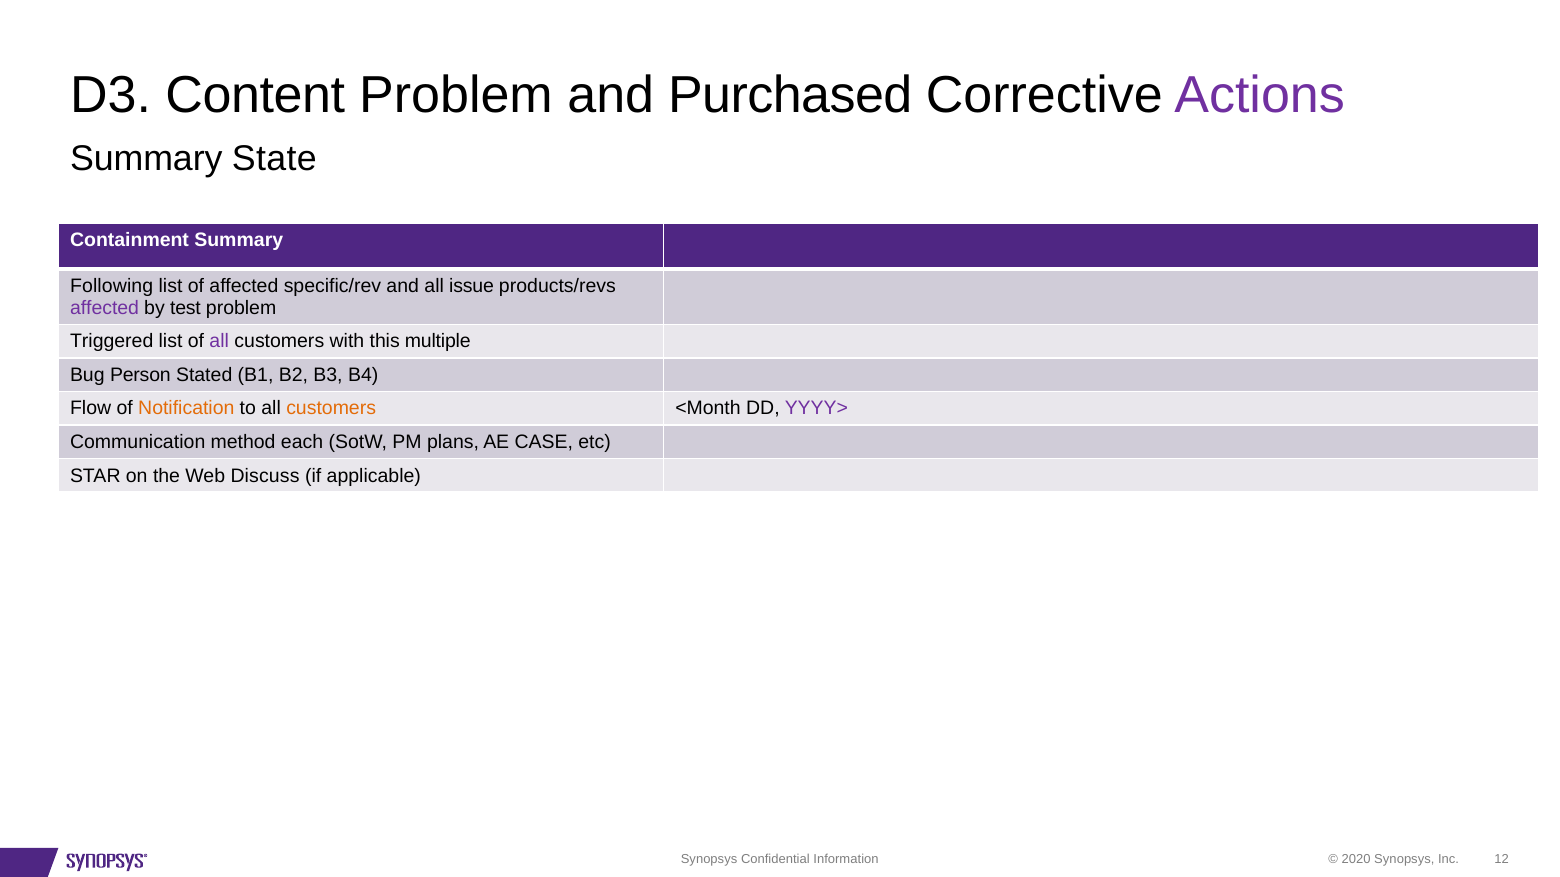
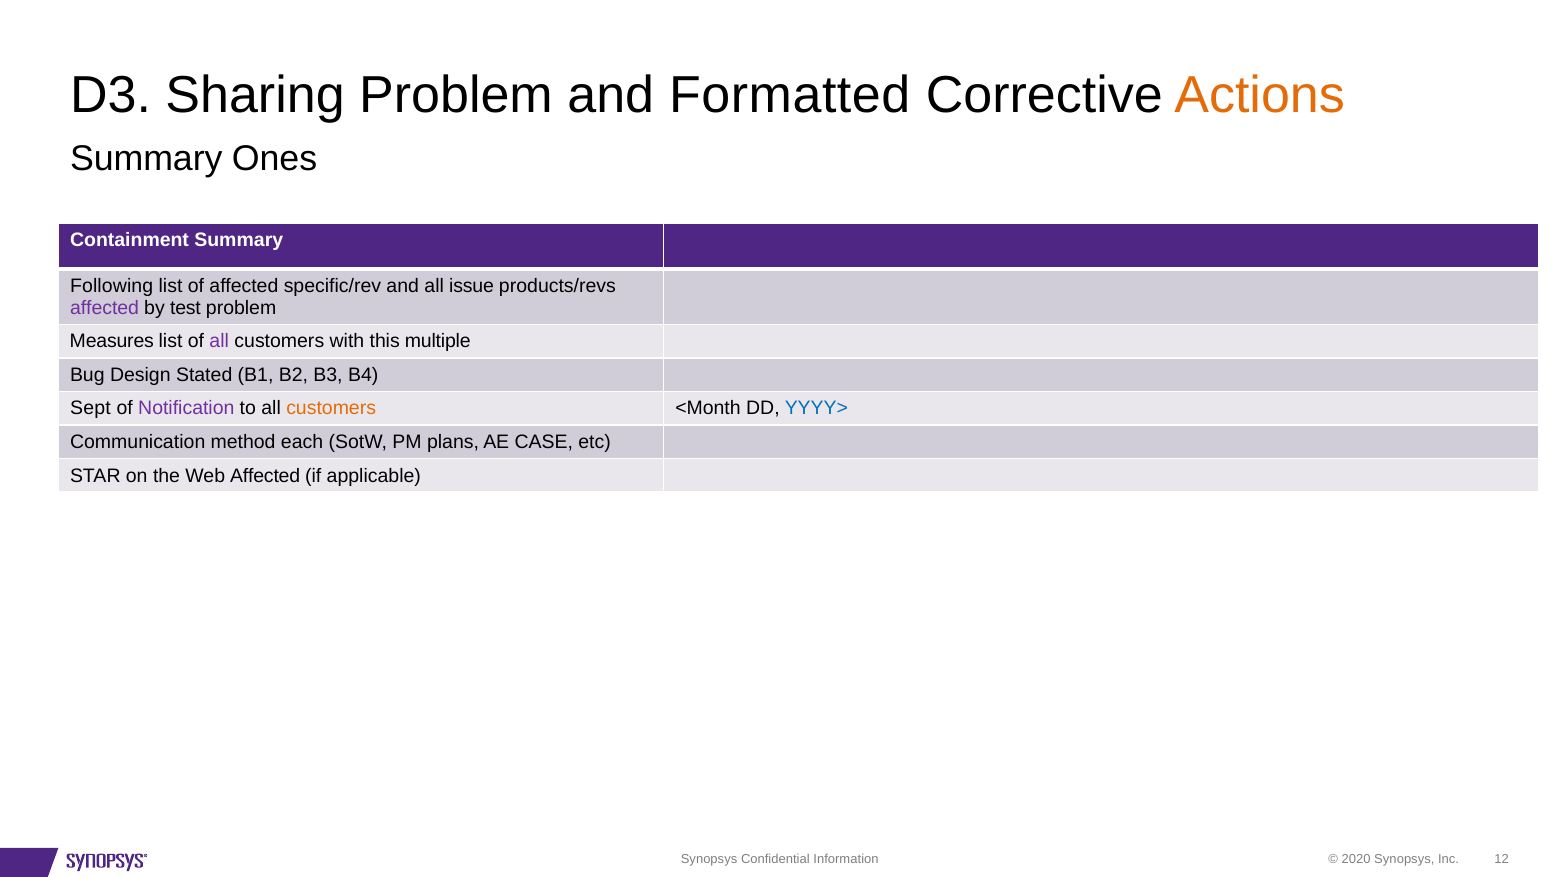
Content: Content -> Sharing (255, 95)
Purchased: Purchased -> Formatted (790, 95)
Actions colour: purple -> orange (1260, 95)
State: State -> Ones (275, 158)
Triggered: Triggered -> Measures (112, 342)
Person: Person -> Design (140, 375)
Flow: Flow -> Sept (91, 409)
Notification colour: orange -> purple (186, 409)
YYYY> colour: purple -> blue (816, 409)
Web Discuss: Discuss -> Affected (265, 476)
